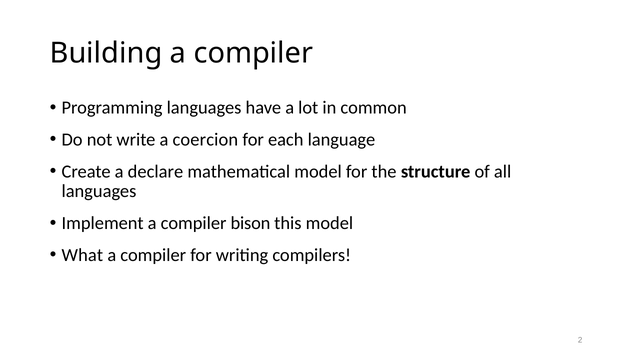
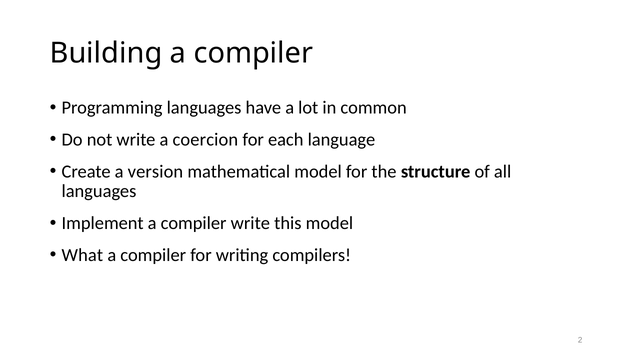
declare: declare -> version (155, 171)
compiler bison: bison -> write (250, 223)
